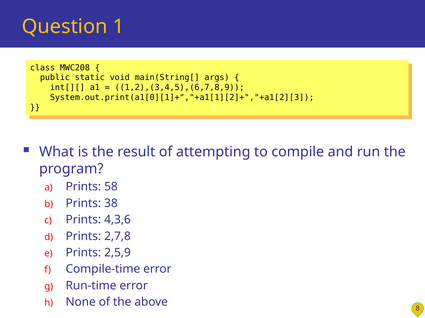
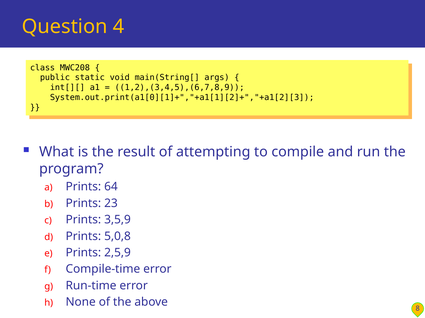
1: 1 -> 4 (119, 26)
58: 58 -> 64 (111, 187)
38: 38 -> 23 (111, 204)
4,3,6: 4,3,6 -> 3,5,9 (117, 220)
2,7,8: 2,7,8 -> 5,0,8 (117, 237)
